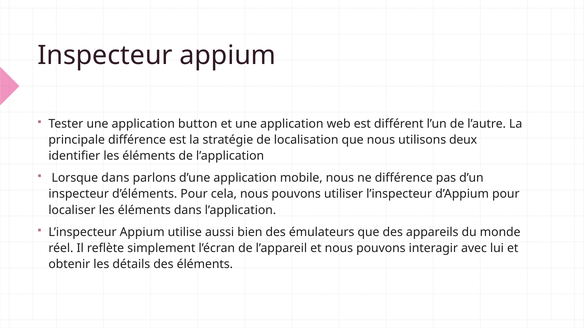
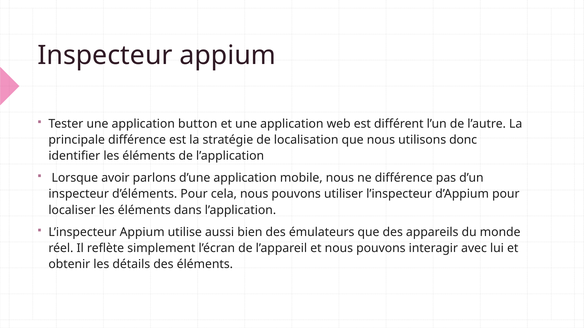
deux: deux -> donc (463, 140)
Lorsque dans: dans -> avoir (115, 178)
